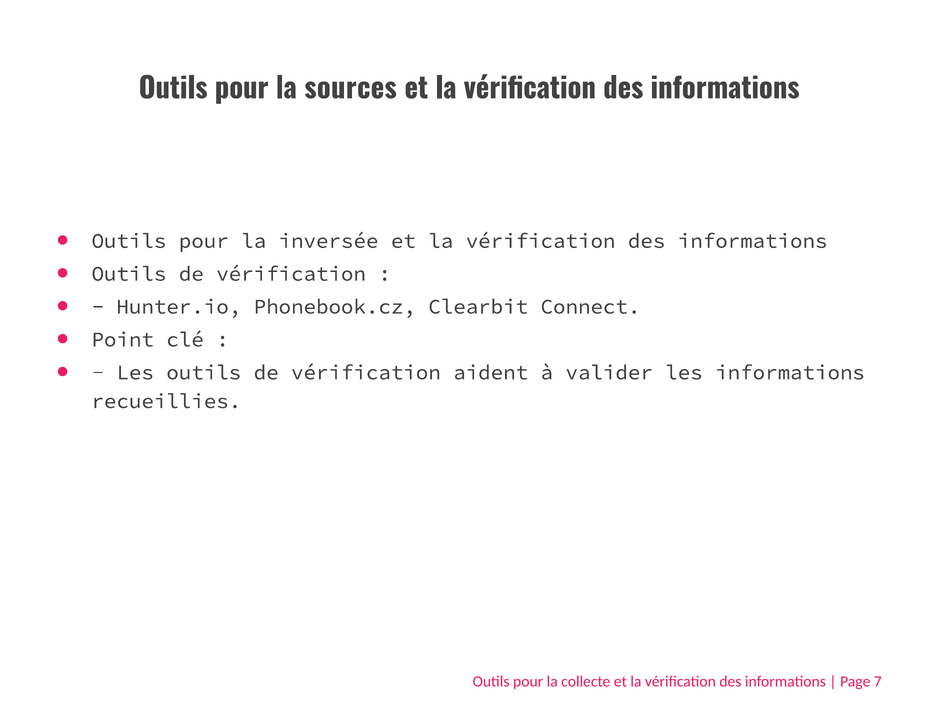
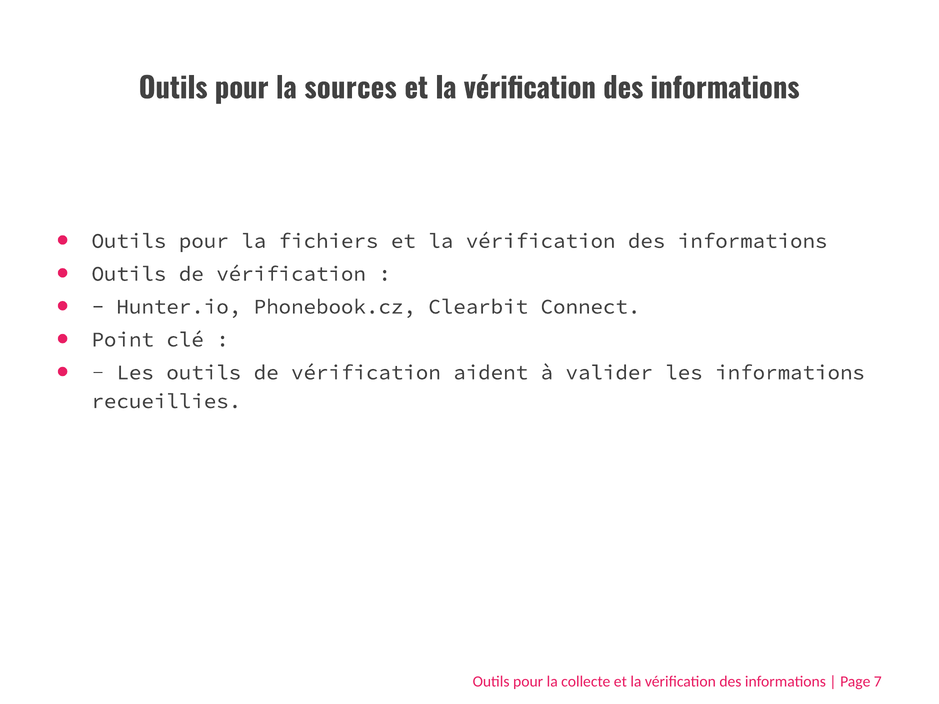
inversée: inversée -> fichiers (329, 241)
